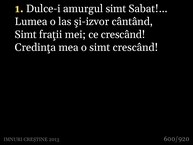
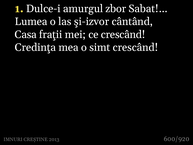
amurgul simt: simt -> zbor (116, 9)
Simt: Simt -> Casa (26, 34)
